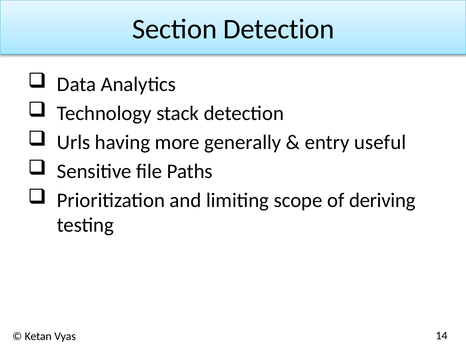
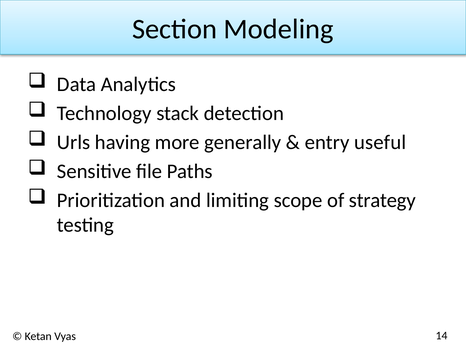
Section Detection: Detection -> Modeling (279, 29)
deriving: deriving -> strategy (382, 201)
